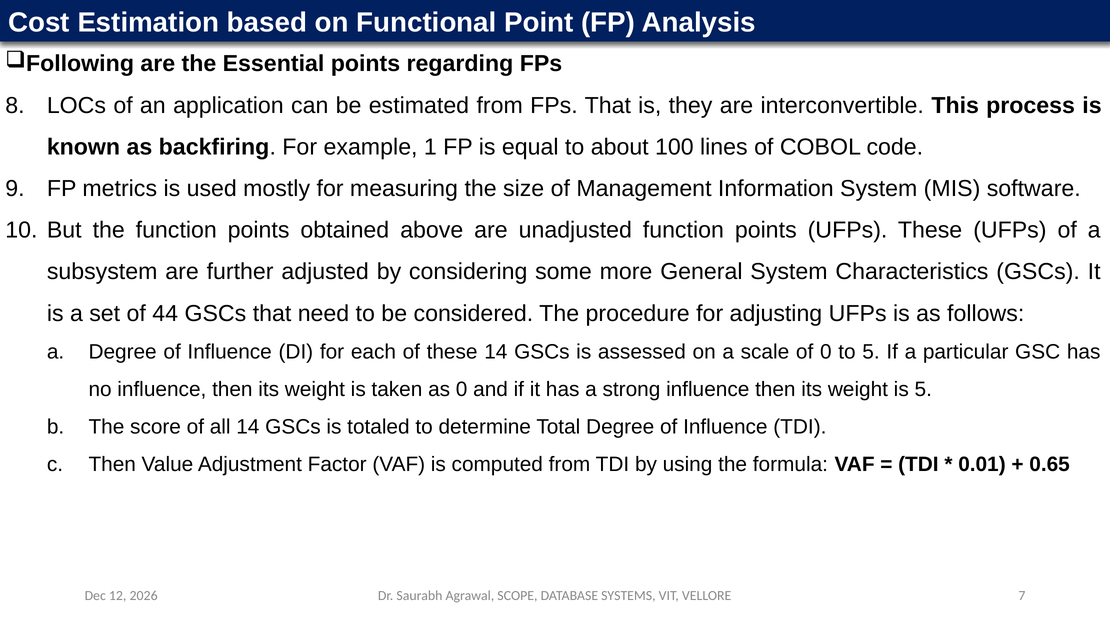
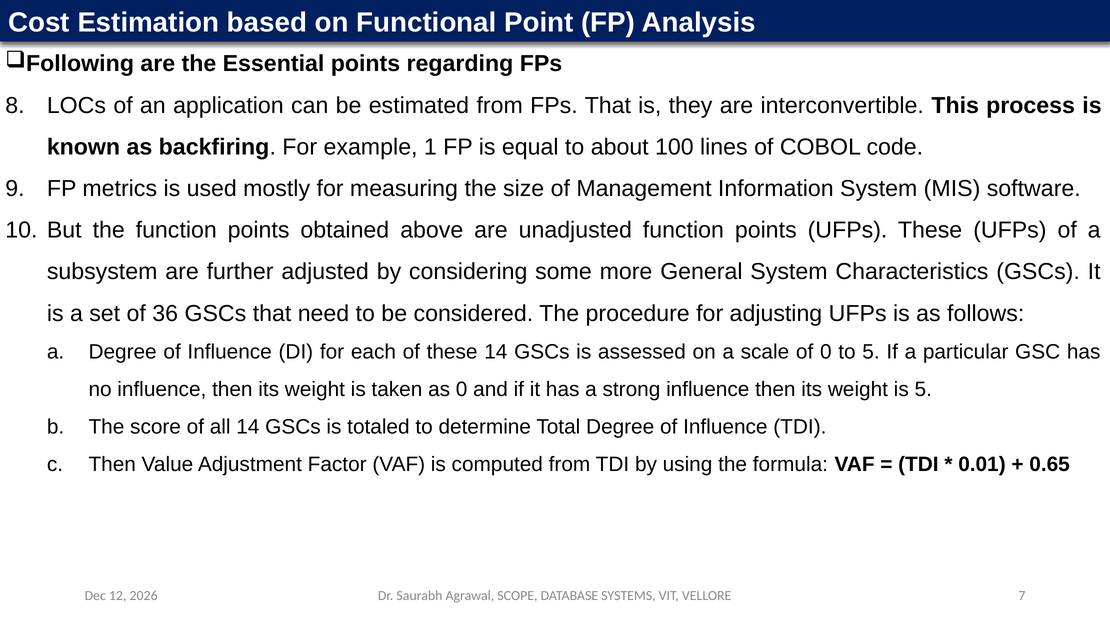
44: 44 -> 36 (165, 314)
